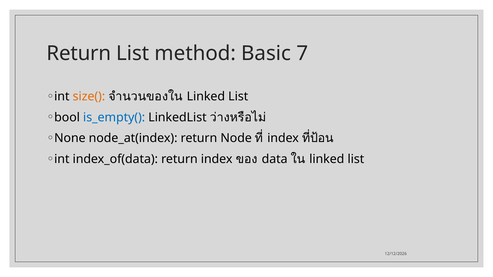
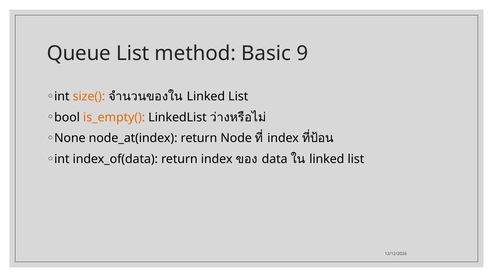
Return: Return -> Queue (79, 54)
7: 7 -> 9 (302, 54)
is_empty( colour: blue -> orange (114, 118)
